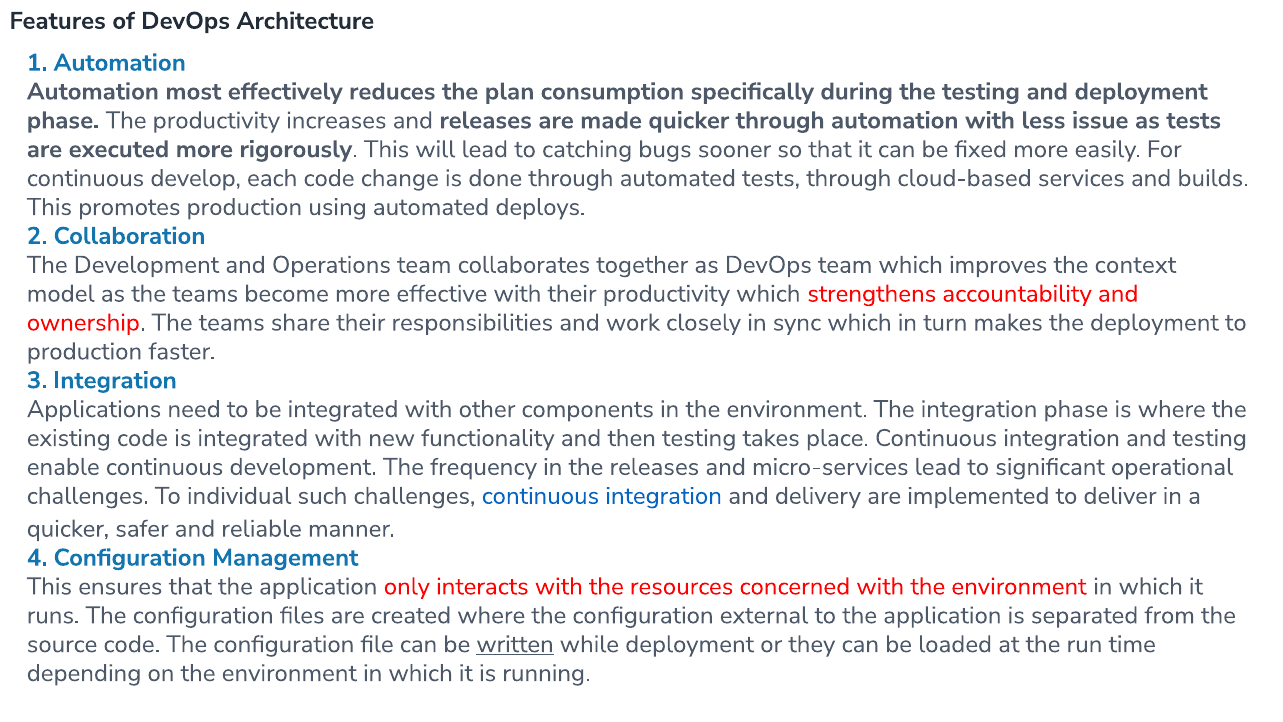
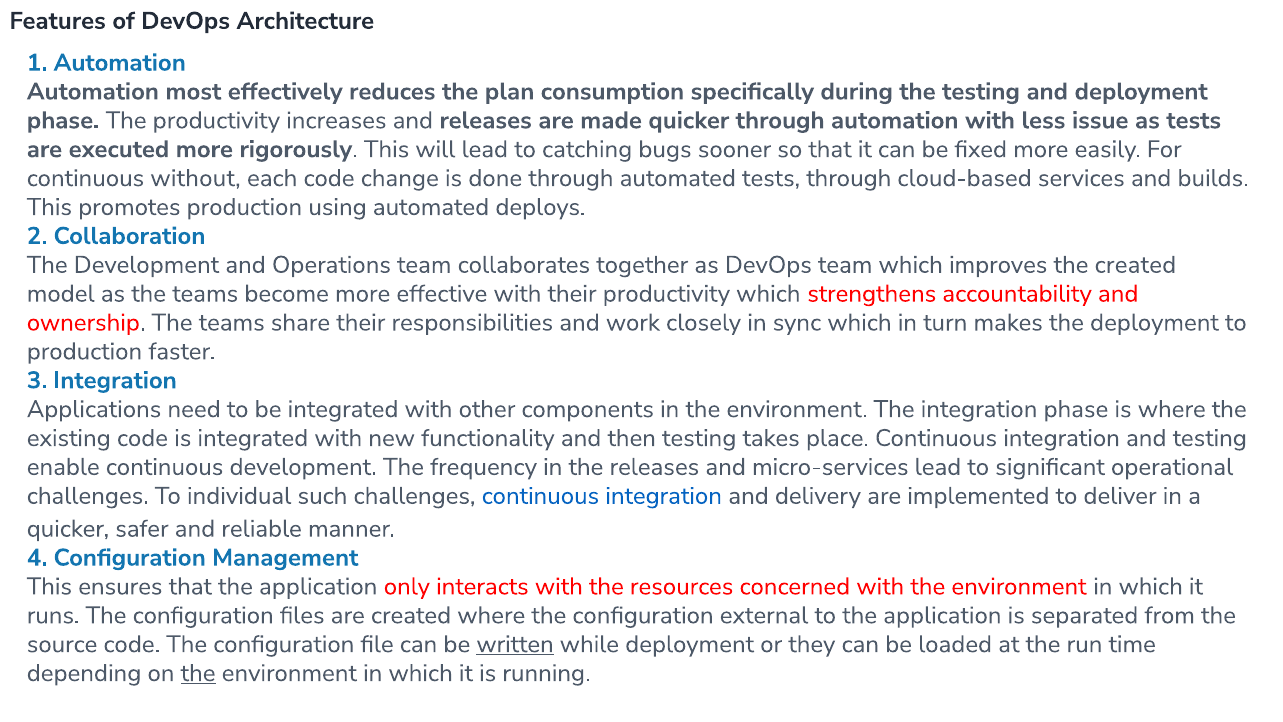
develop: develop -> without (195, 178)
the context: context -> created (1135, 265)
the underline: none -> present (198, 673)
